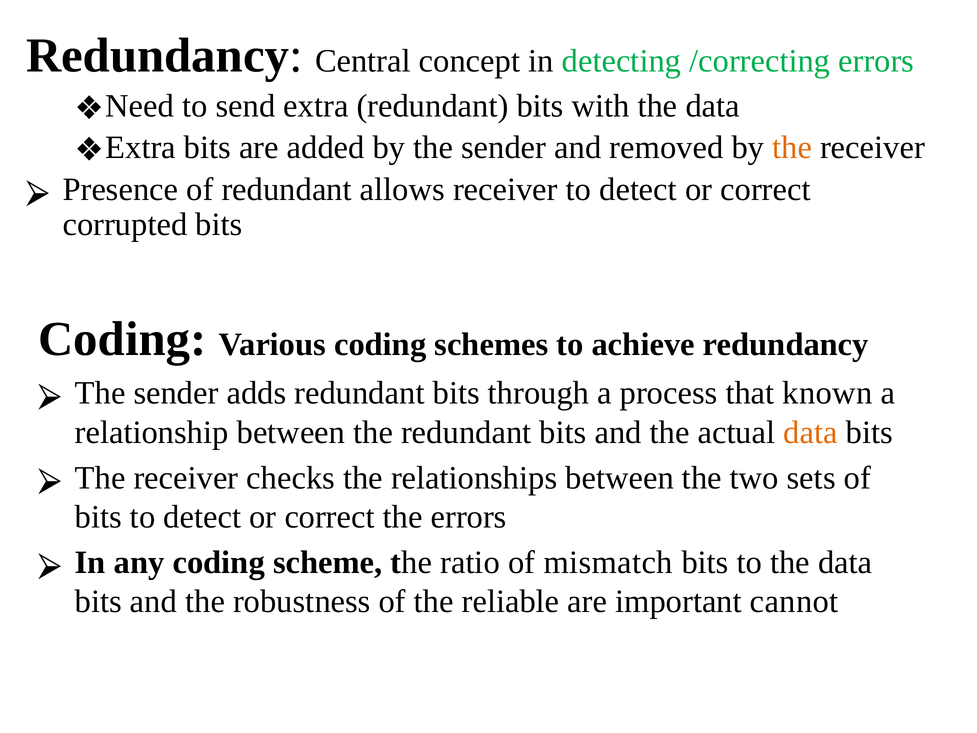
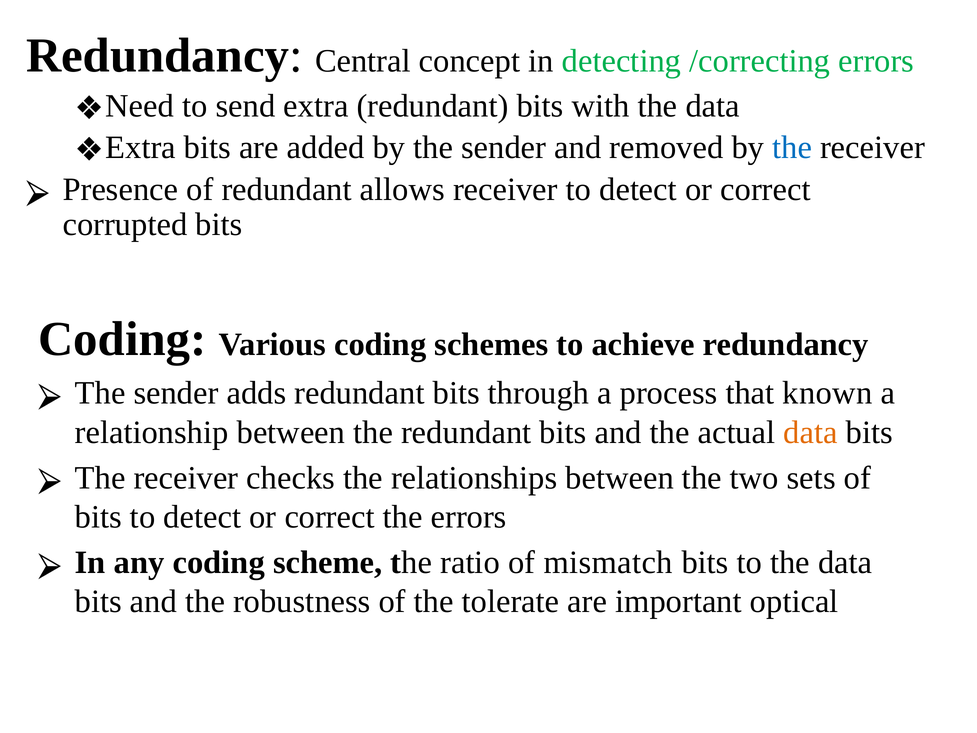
the colour: orange -> blue (792, 148)
reliable: reliable -> tolerate (511, 601)
cannot: cannot -> optical (794, 601)
